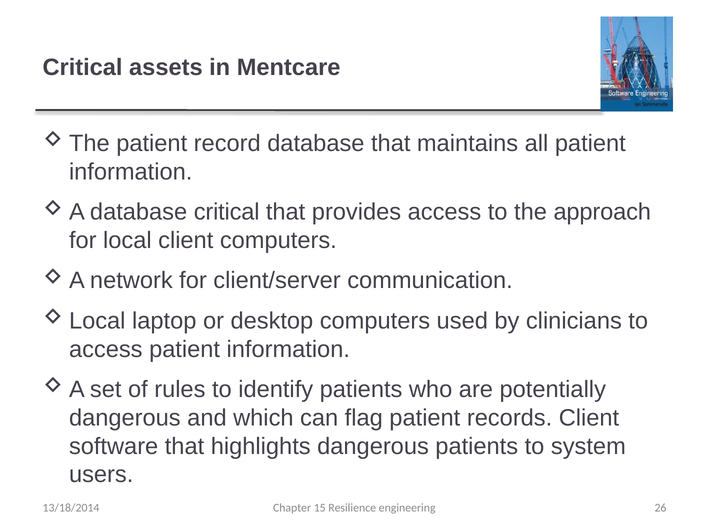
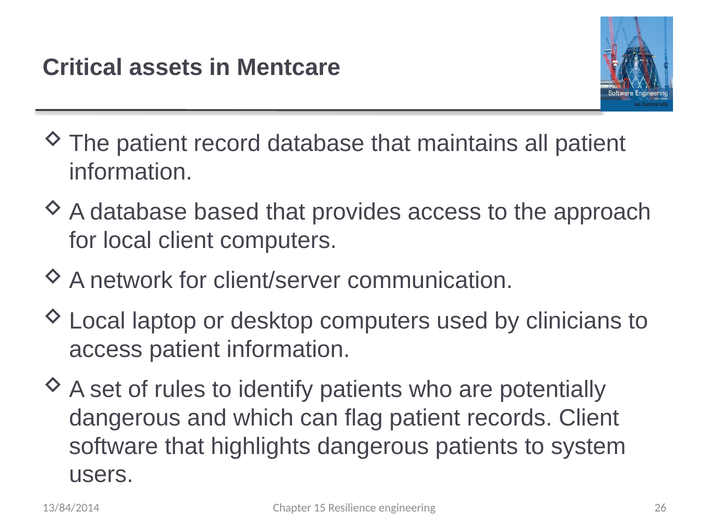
database critical: critical -> based (226, 212)
13/18/2014: 13/18/2014 -> 13/84/2014 (71, 508)
